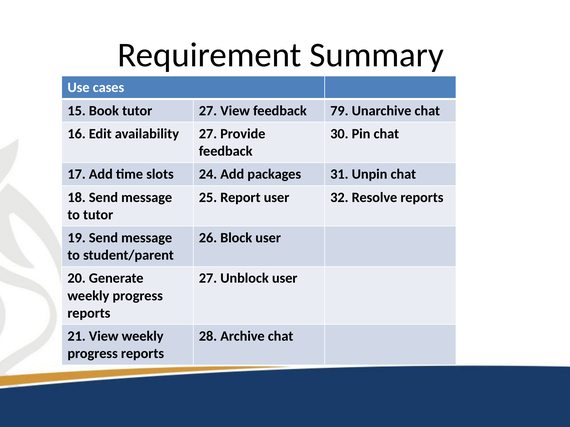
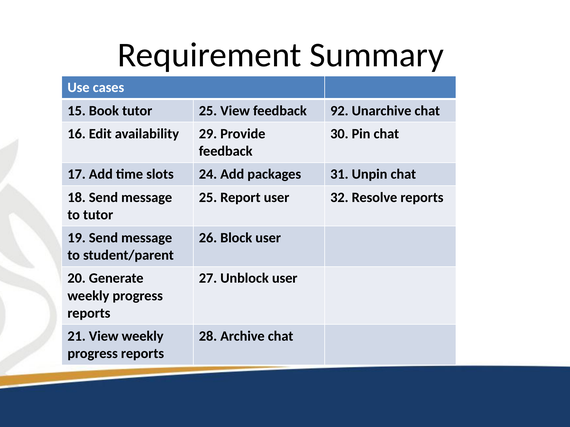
Book tutor 27: 27 -> 25 (208, 111)
79: 79 -> 92 (339, 111)
availability 27: 27 -> 29 (208, 134)
